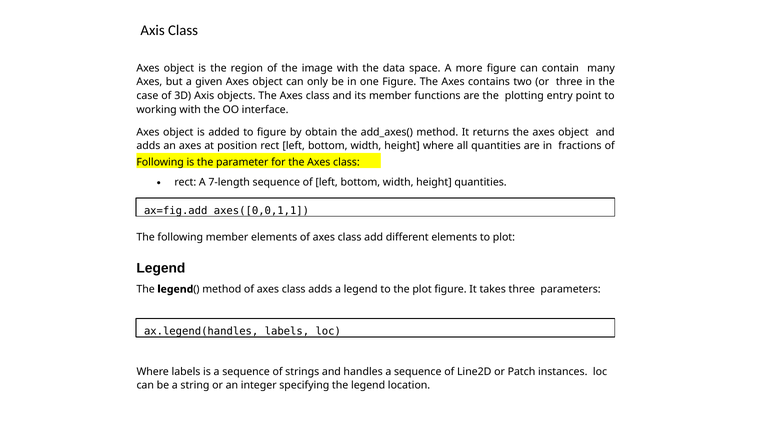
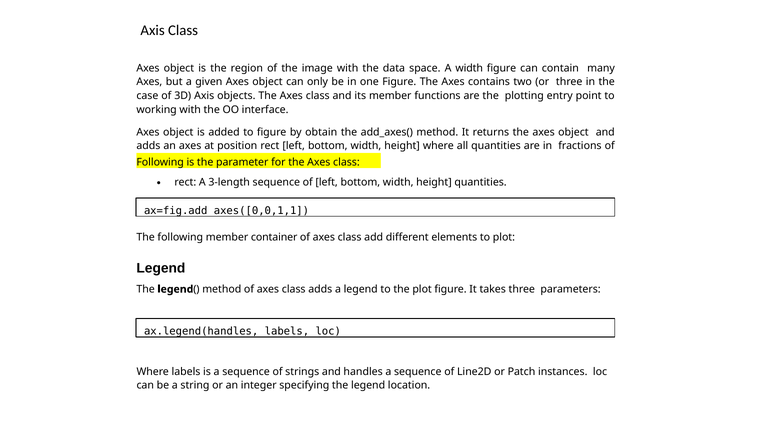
A more: more -> width (469, 68)
7-length: 7-length -> 3-length (229, 183)
member elements: elements -> container (274, 238)
